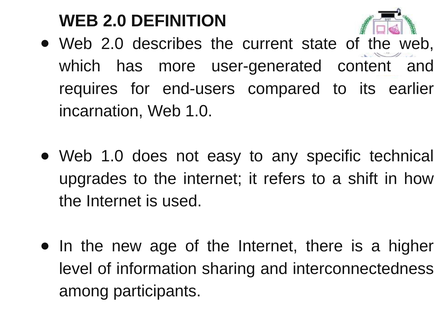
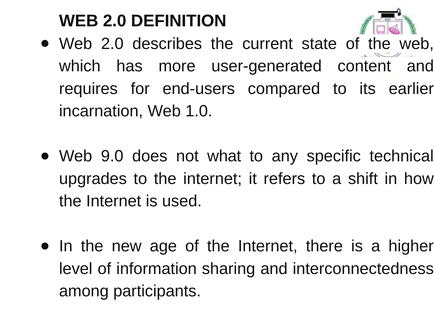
1.0: 1.0 -> 9.0 (112, 156)
easy: easy -> what (224, 156)
